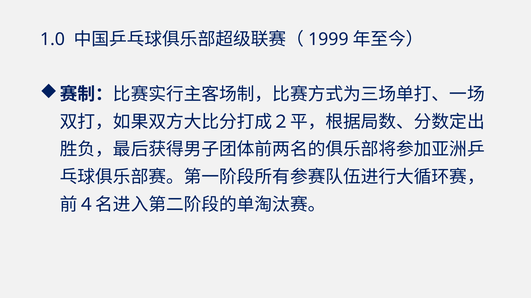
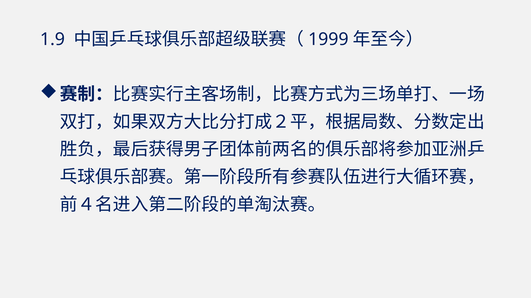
1.0: 1.0 -> 1.9 (52, 39)
